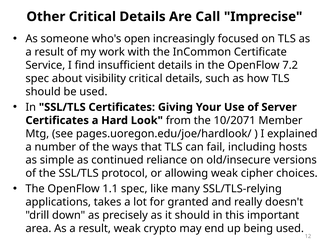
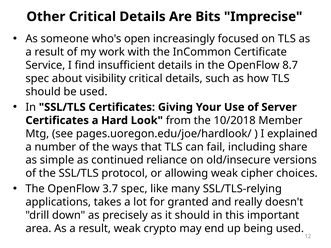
Call: Call -> Bits (208, 17)
7.2: 7.2 -> 8.7 (290, 65)
10/2071: 10/2071 -> 10/2018 (235, 121)
hosts: hosts -> share (293, 147)
1.1: 1.1 -> 3.7 (110, 189)
